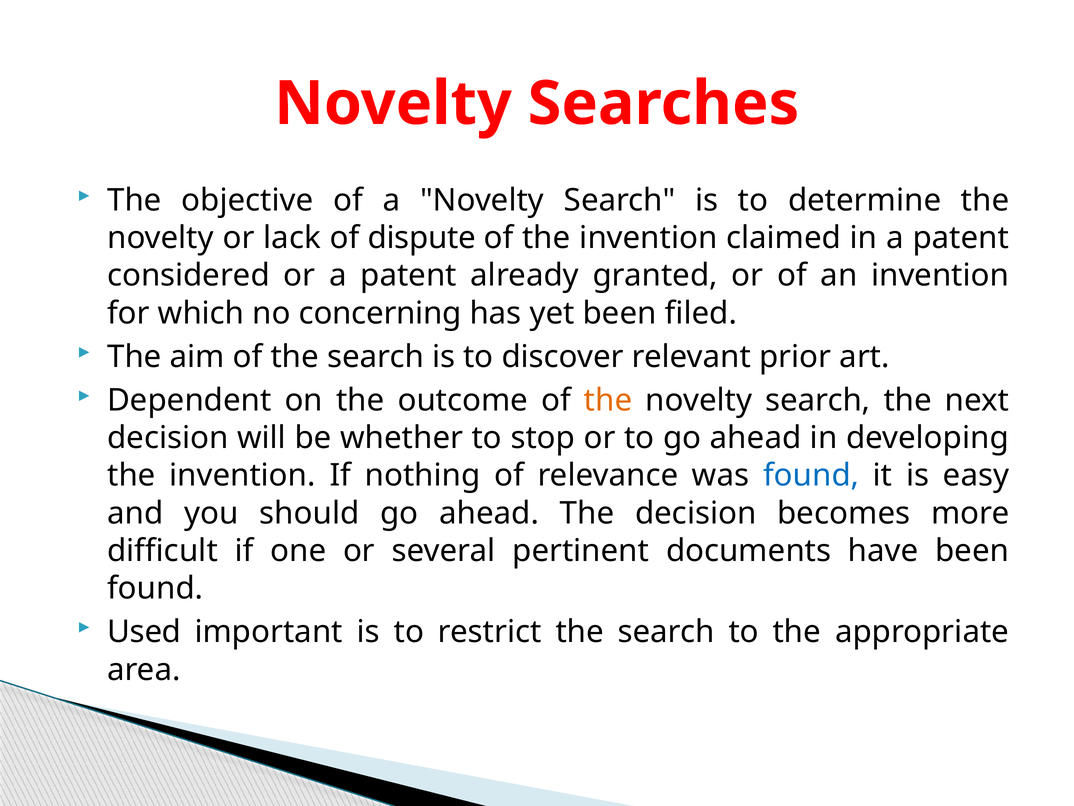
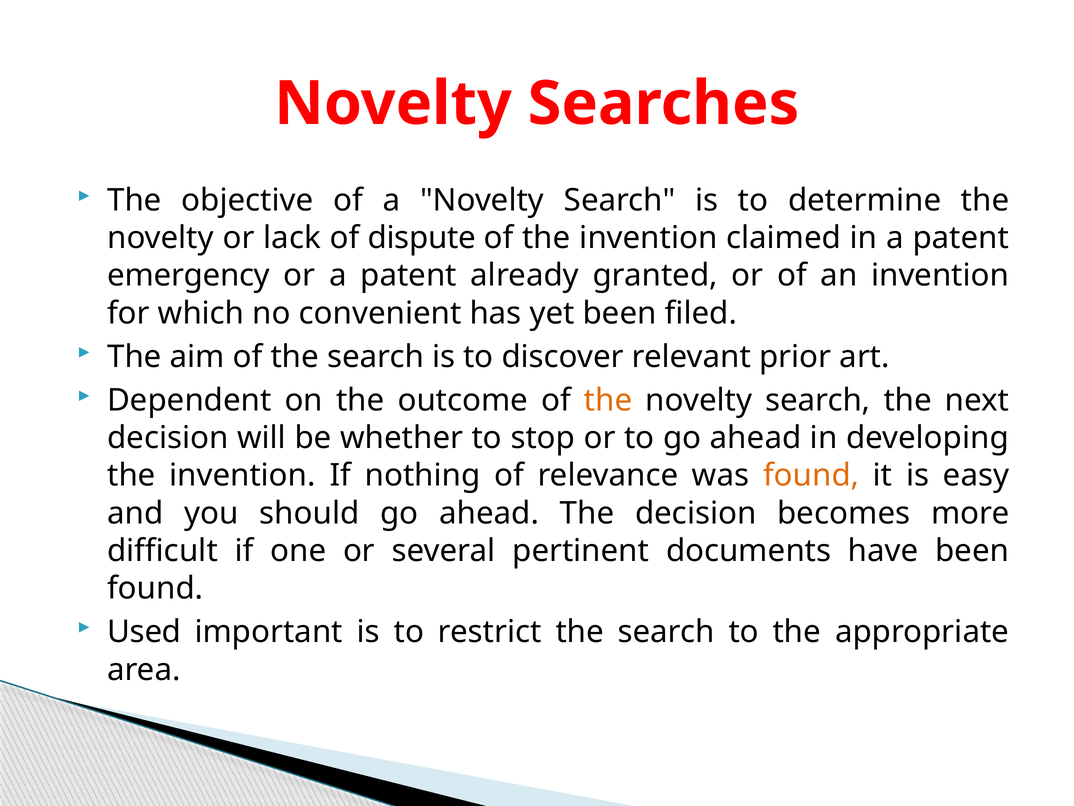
considered: considered -> emergency (189, 275)
concerning: concerning -> convenient (380, 313)
found colour: blue -> orange (811, 475)
